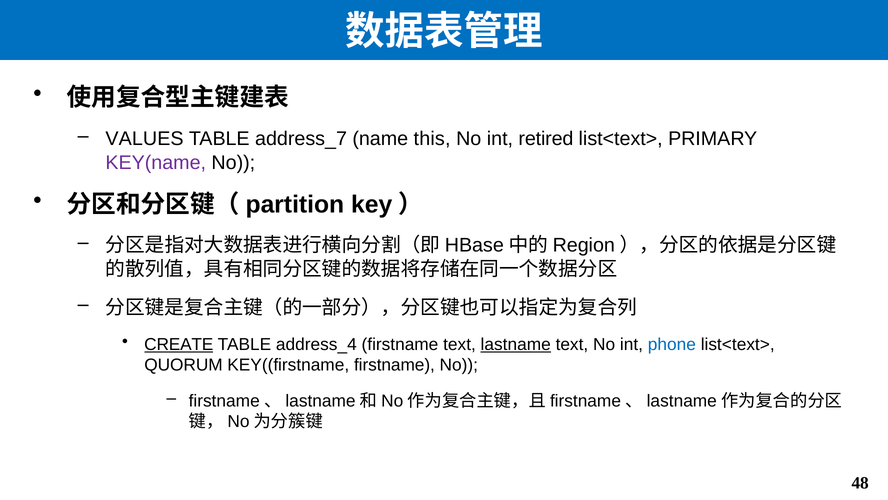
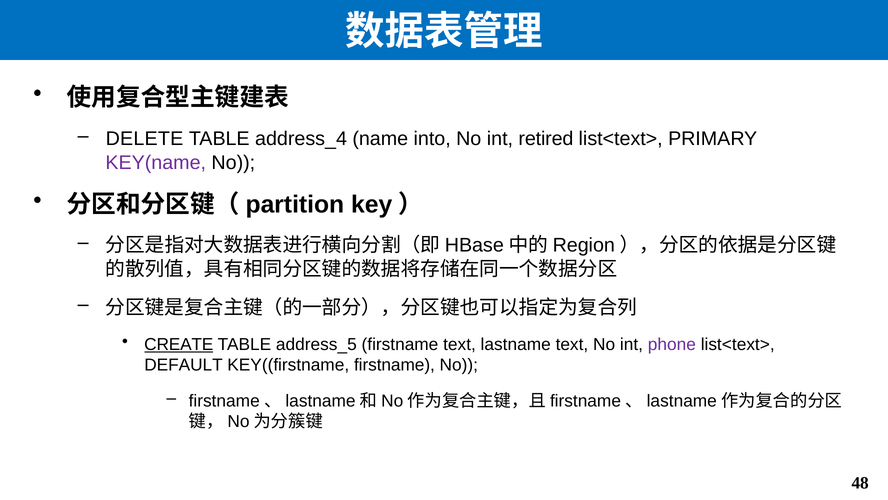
VALUES: VALUES -> DELETE (144, 139)
address_7: address_7 -> address_4 (301, 139)
this: this -> into (432, 139)
address_4: address_4 -> address_5 (316, 344)
lastname underline: present -> none (516, 344)
phone colour: blue -> purple (672, 344)
QUORUM: QUORUM -> DEFAULT (184, 365)
